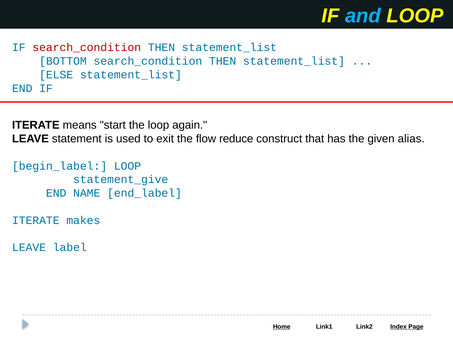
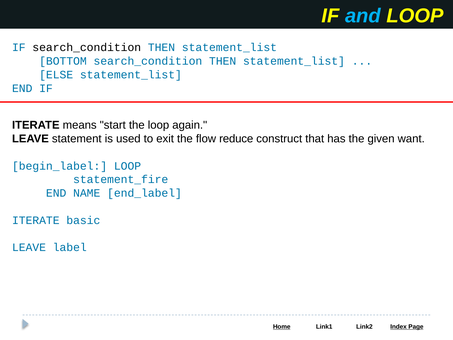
search_condition colour: red -> black (87, 48)
alias: alias -> want (411, 139)
statement_give: statement_give -> statement_fire (121, 179)
makes: makes -> basic (83, 220)
